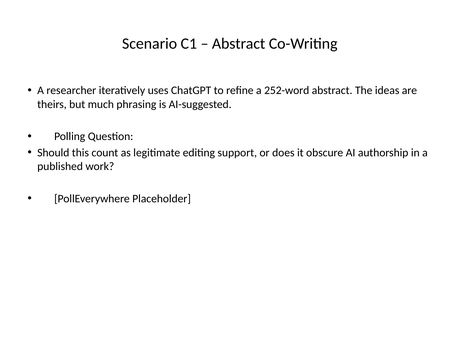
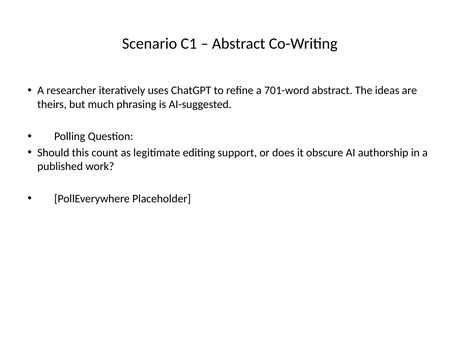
252-word: 252-word -> 701-word (287, 91)
